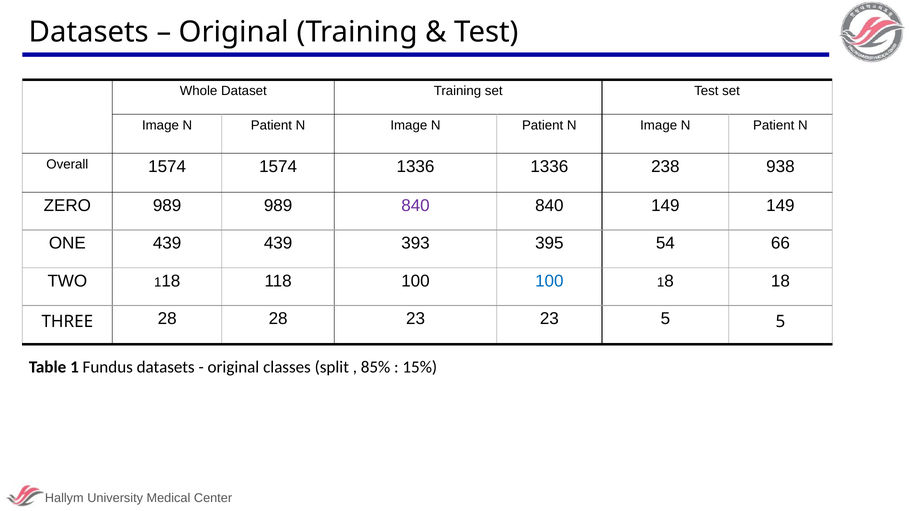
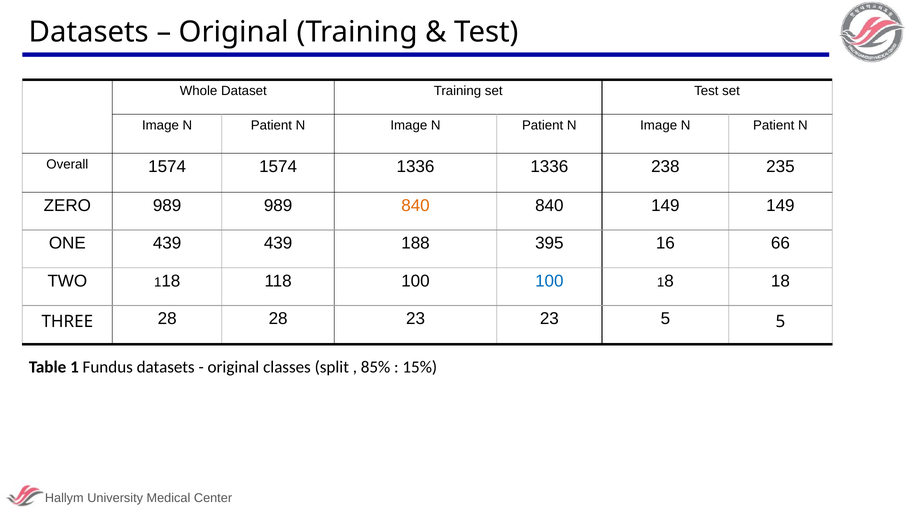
938: 938 -> 235 (780, 167)
840 colour: purple -> orange (416, 206)
393: 393 -> 188 (416, 243)
54: 54 -> 16 (665, 243)
